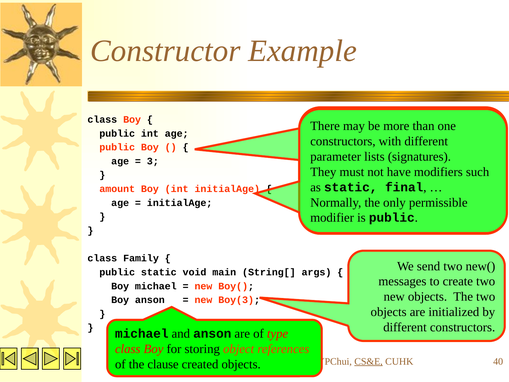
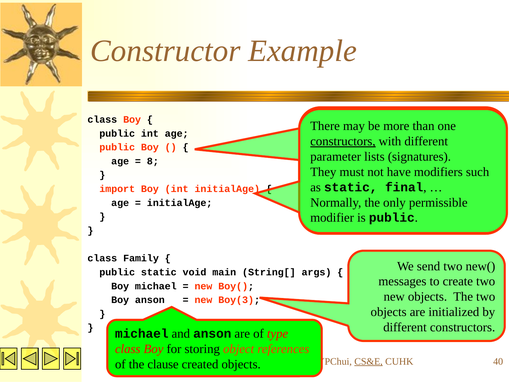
constructors underline: none -> present (343, 141)
3: 3 -> 8 (153, 161)
amount: amount -> import (117, 189)
